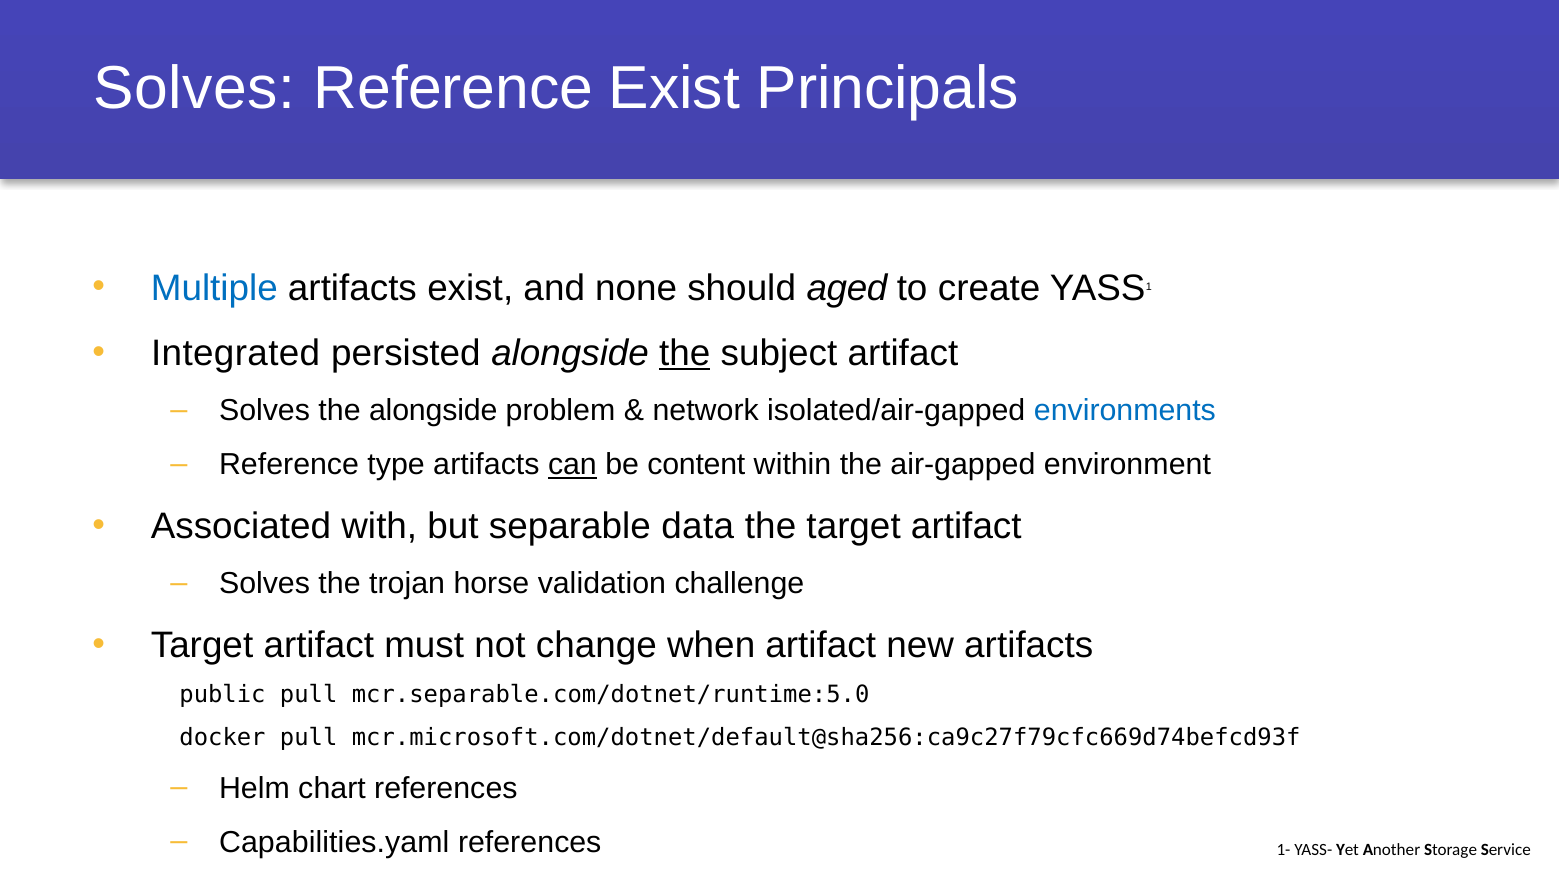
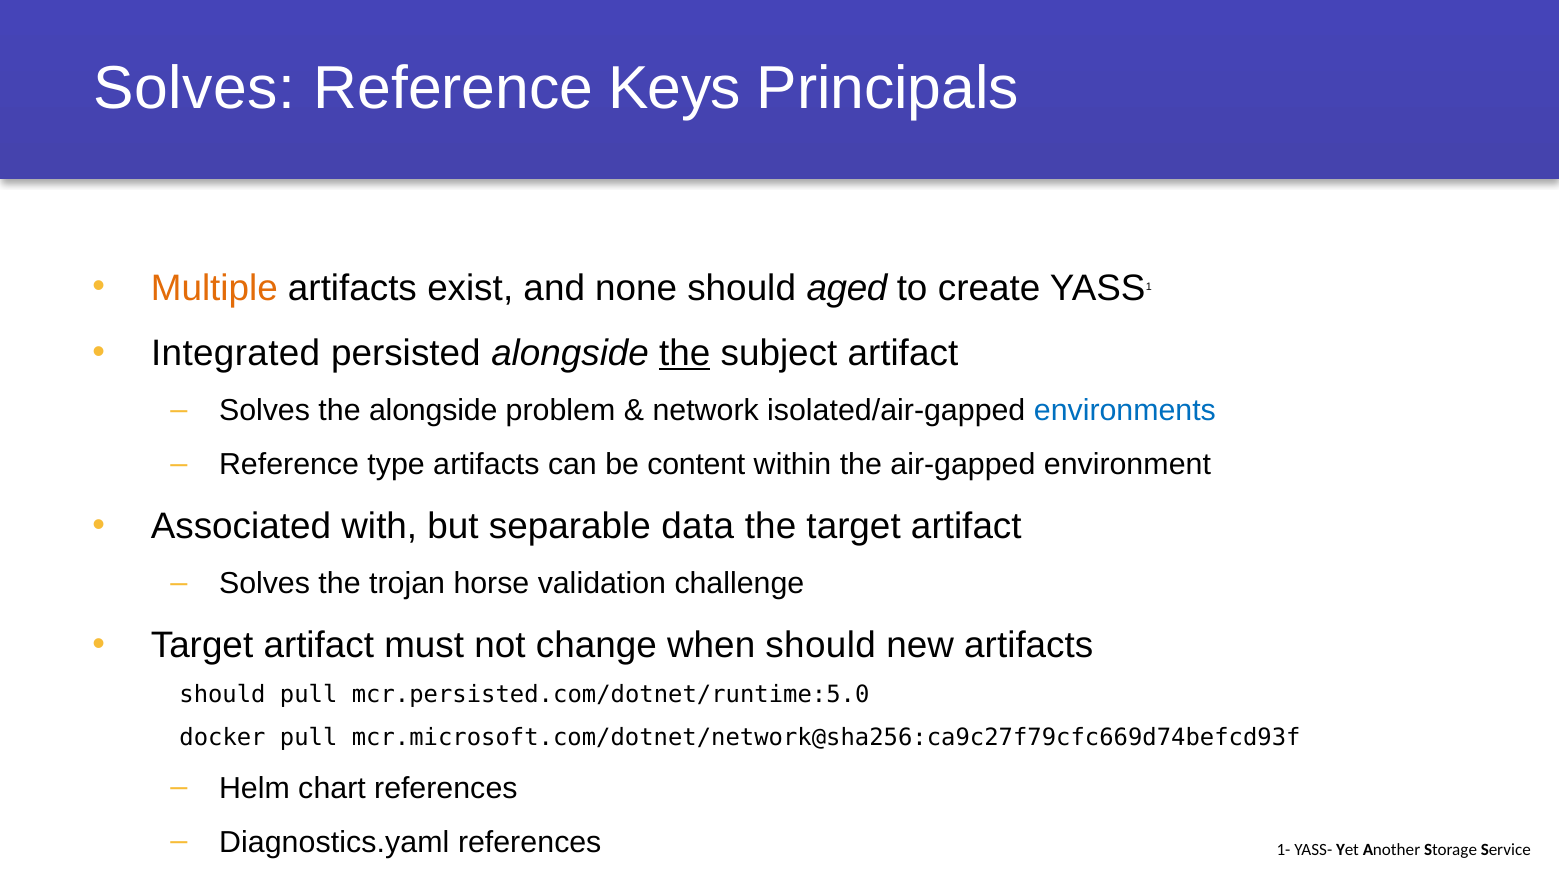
Reference Exist: Exist -> Keys (675, 89)
Multiple colour: blue -> orange (214, 288)
can underline: present -> none (572, 465)
when artifact: artifact -> should (821, 646)
public: public -> should (222, 695)
mcr.separable.com/dotnet/runtime:5.0: mcr.separable.com/dotnet/runtime:5.0 -> mcr.persisted.com/dotnet/runtime:5.0 (611, 695)
mcr.microsoft.com/dotnet/default@sha256:ca9c27f79cfc669d74befcd93f: mcr.microsoft.com/dotnet/default@sha256:ca9c27f79cfc669d74befcd93f -> mcr.microsoft.com/dotnet/network@sha256:ca9c27f79cfc669d74befcd93f (826, 738)
Capabilities.yaml: Capabilities.yaml -> Diagnostics.yaml (334, 842)
